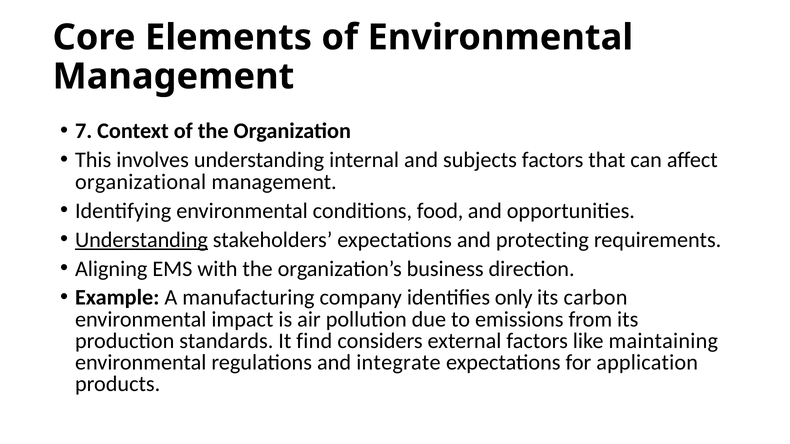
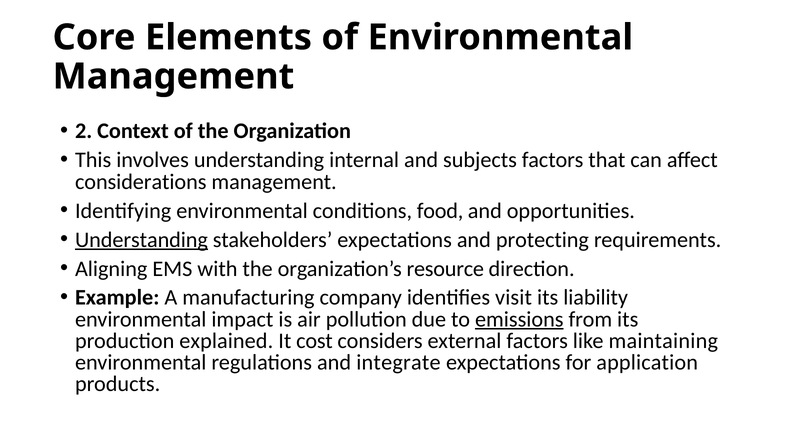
7: 7 -> 2 (84, 131)
organizational: organizational -> considerations (141, 182)
business: business -> resource (445, 269)
only: only -> visit (514, 298)
carbon: carbon -> liability (596, 298)
emissions underline: none -> present (519, 320)
standards: standards -> explained (226, 341)
find: find -> cost (315, 341)
